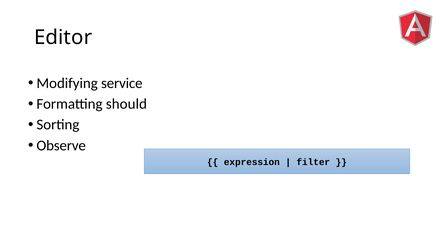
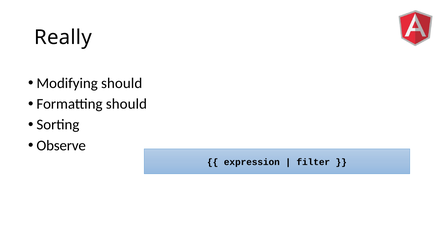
Editor: Editor -> Really (63, 37)
Modifying service: service -> should (122, 83)
